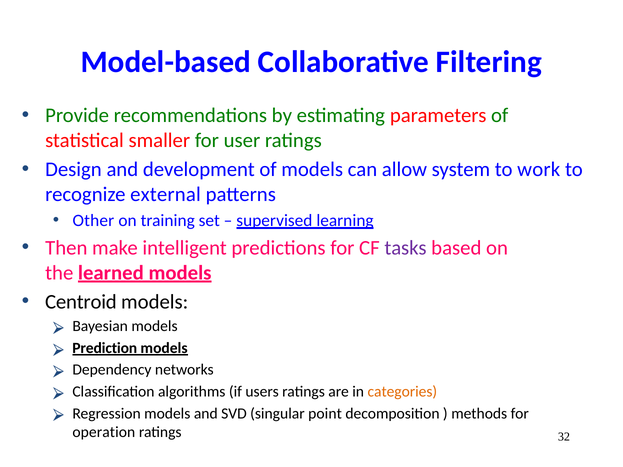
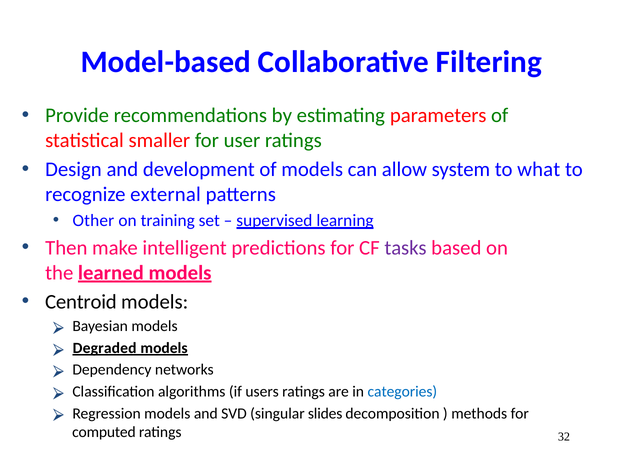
work: work -> what (539, 170)
Prediction: Prediction -> Degraded (105, 348)
categories colour: orange -> blue (402, 392)
point: point -> slides (325, 414)
operation: operation -> computed (104, 432)
